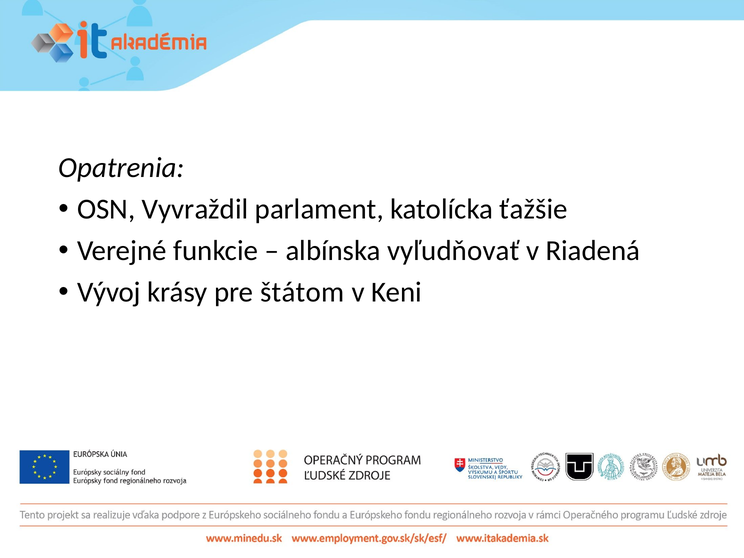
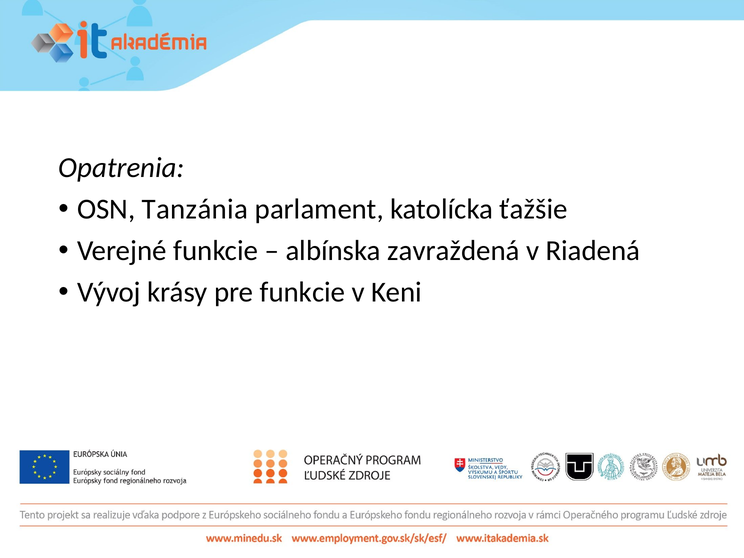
Vyvraždil: Vyvraždil -> Tanzánia (195, 209)
vyľudňovať: vyľudňovať -> zavraždená (453, 251)
pre štátom: štátom -> funkcie (302, 292)
